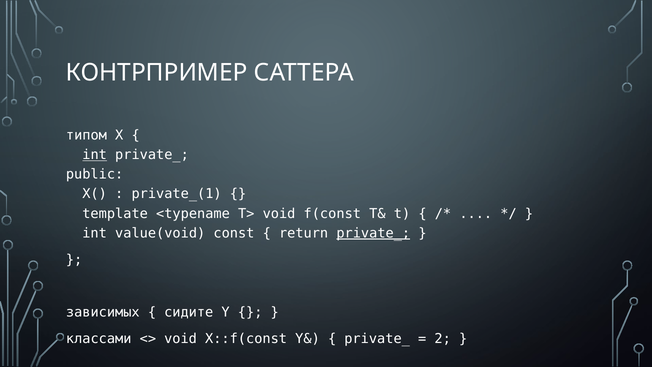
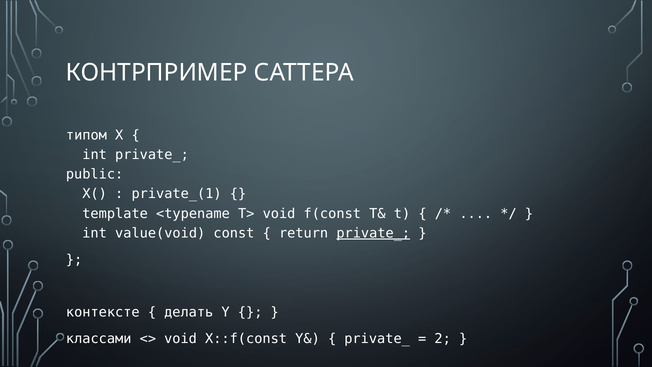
int underline: present -> none (95, 155)
зависимых: зависимых -> контексте (103, 312)
сидите: сидите -> делать (189, 312)
